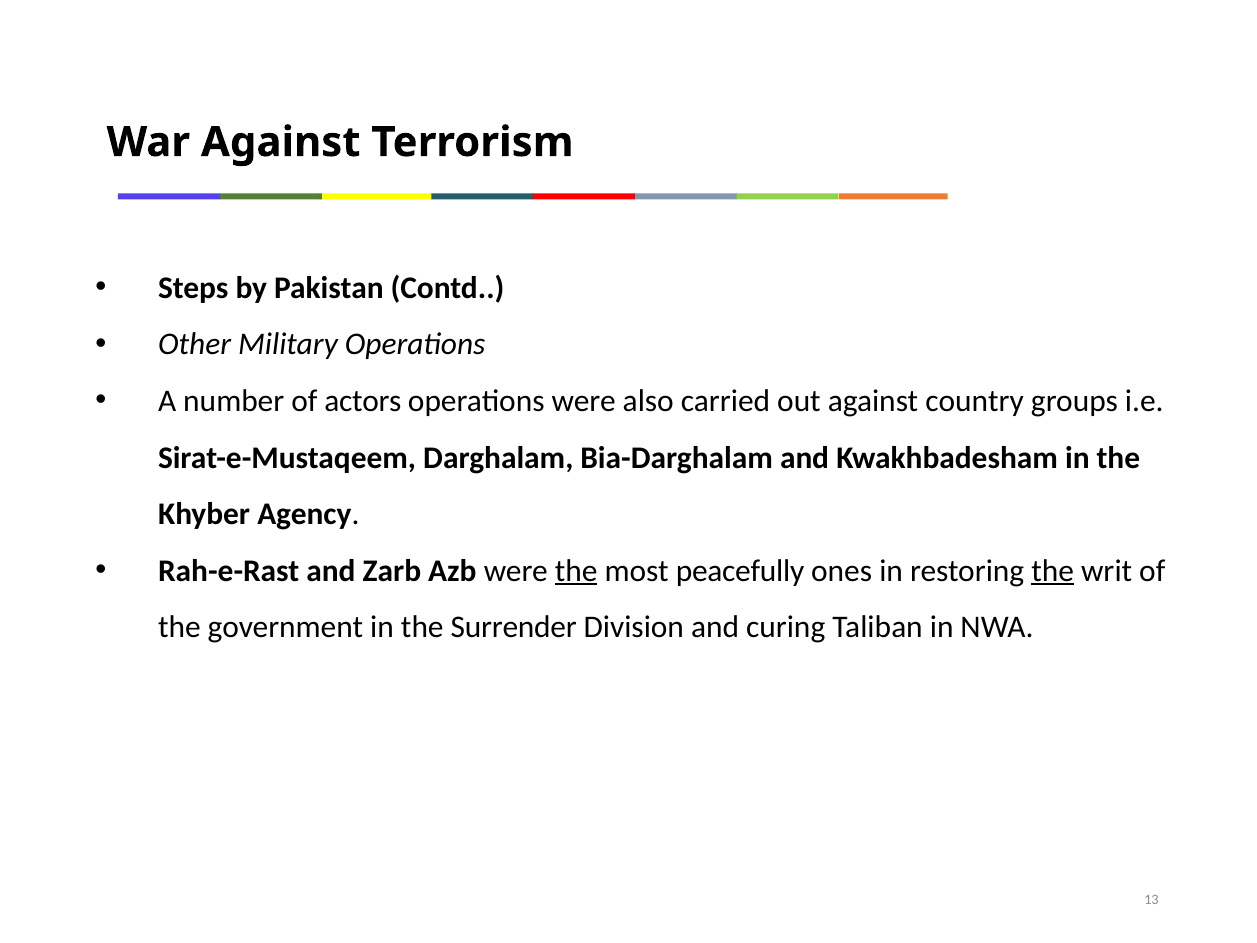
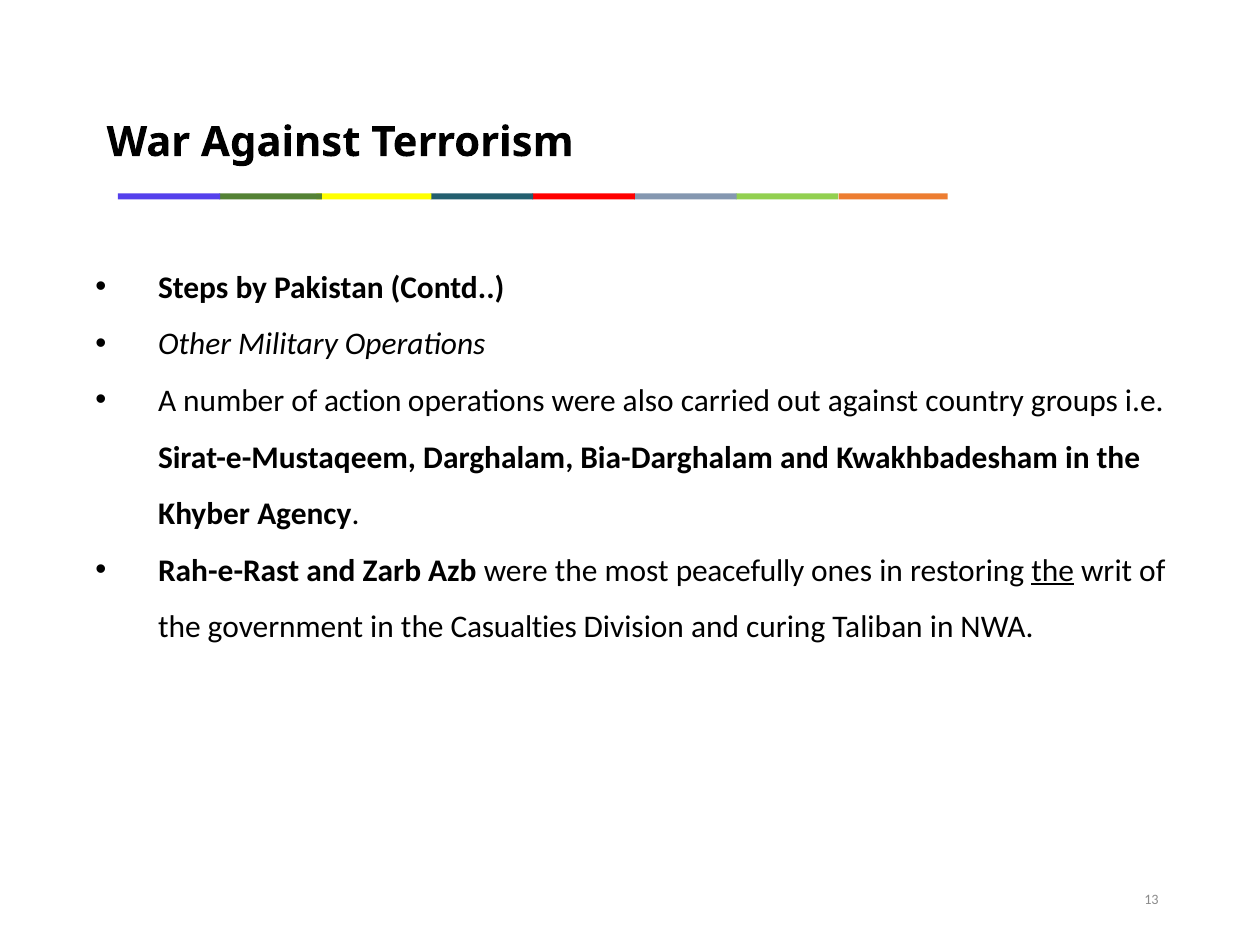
actors: actors -> action (363, 401)
the underline: present -> none (576, 571)
Surrender: Surrender -> Casualties (514, 627)
